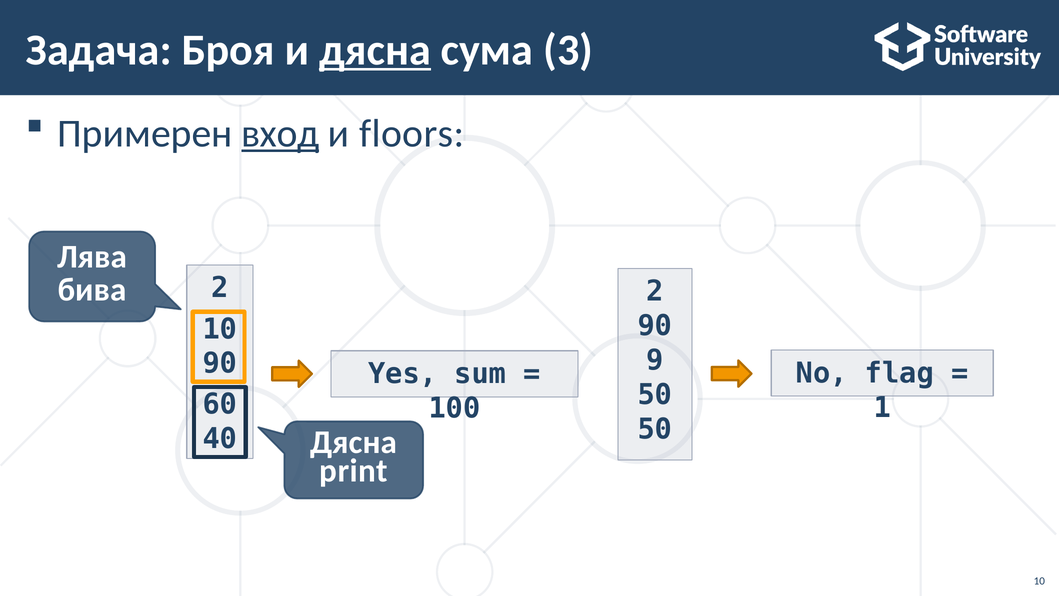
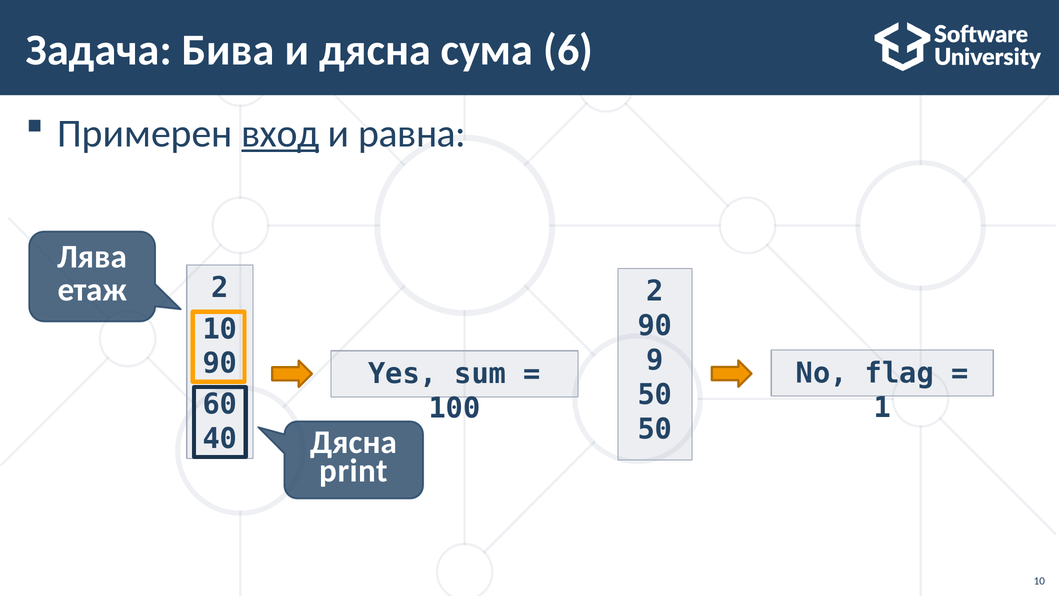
Броя: Броя -> Бива (228, 50)
дясна underline: present -> none (375, 50)
3: 3 -> 6 (568, 50)
floors: floors -> равна (412, 134)
бива: бива -> етаж (92, 290)
